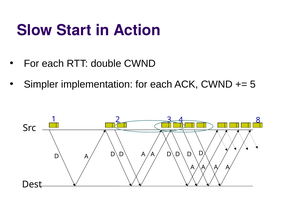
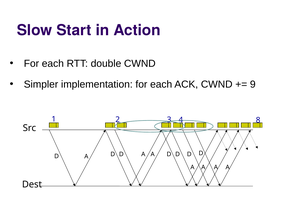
5: 5 -> 9 (253, 84)
